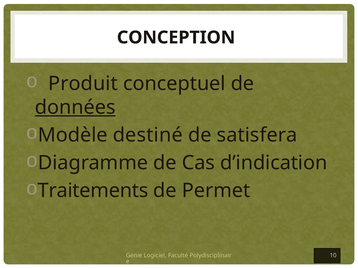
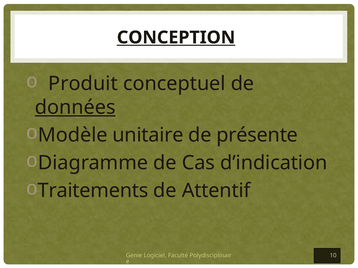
CONCEPTION underline: none -> present (176, 38)
destiné: destiné -> unitaire (148, 135)
satisfera: satisfera -> présente (257, 135)
Permet: Permet -> Attentif (216, 191)
